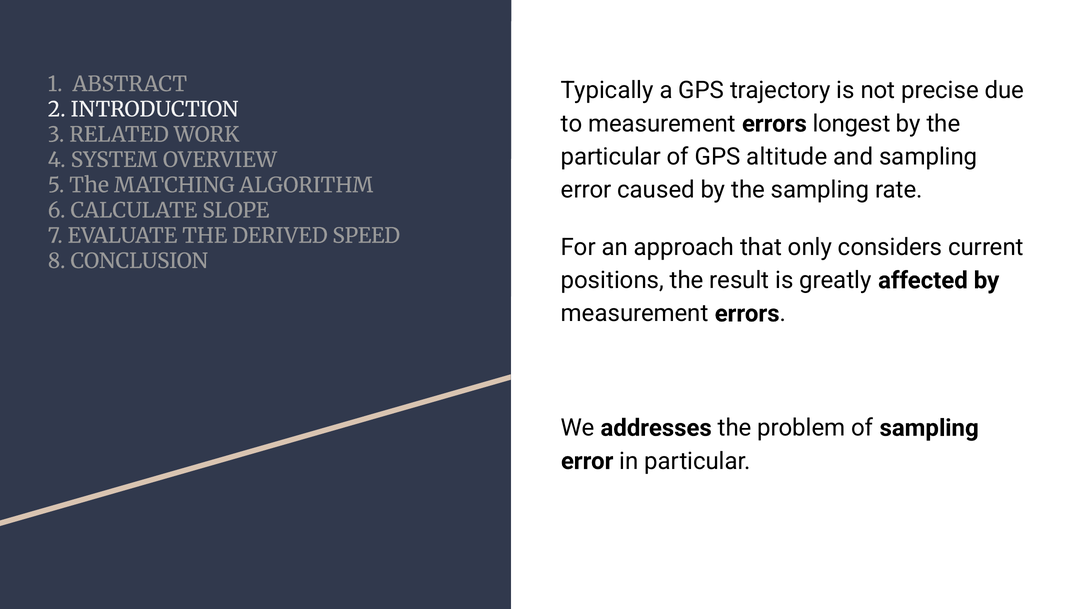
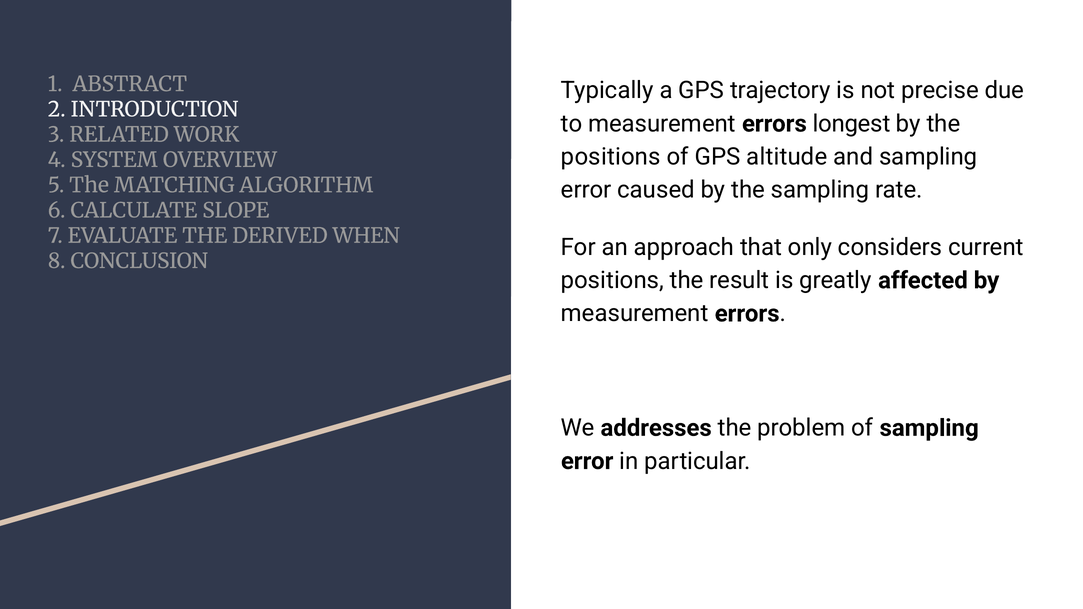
particular: particular -> positions (611, 157)
SPEED: SPEED -> WHEN (366, 236)
